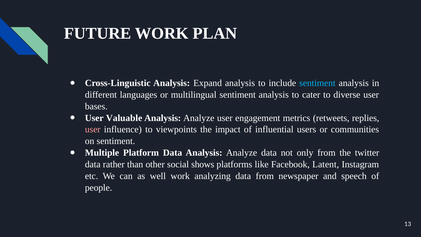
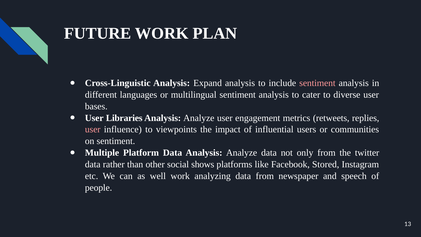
sentiment colour: light blue -> pink (317, 83)
Valuable: Valuable -> Libraries (124, 118)
Latent: Latent -> Stored (326, 164)
